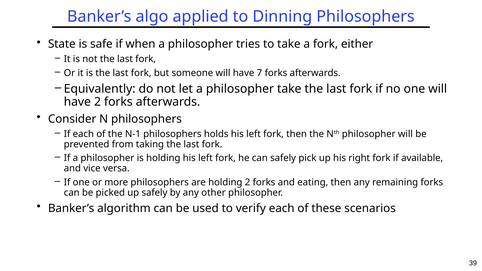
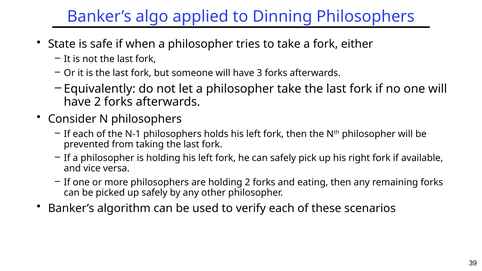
7: 7 -> 3 (259, 73)
